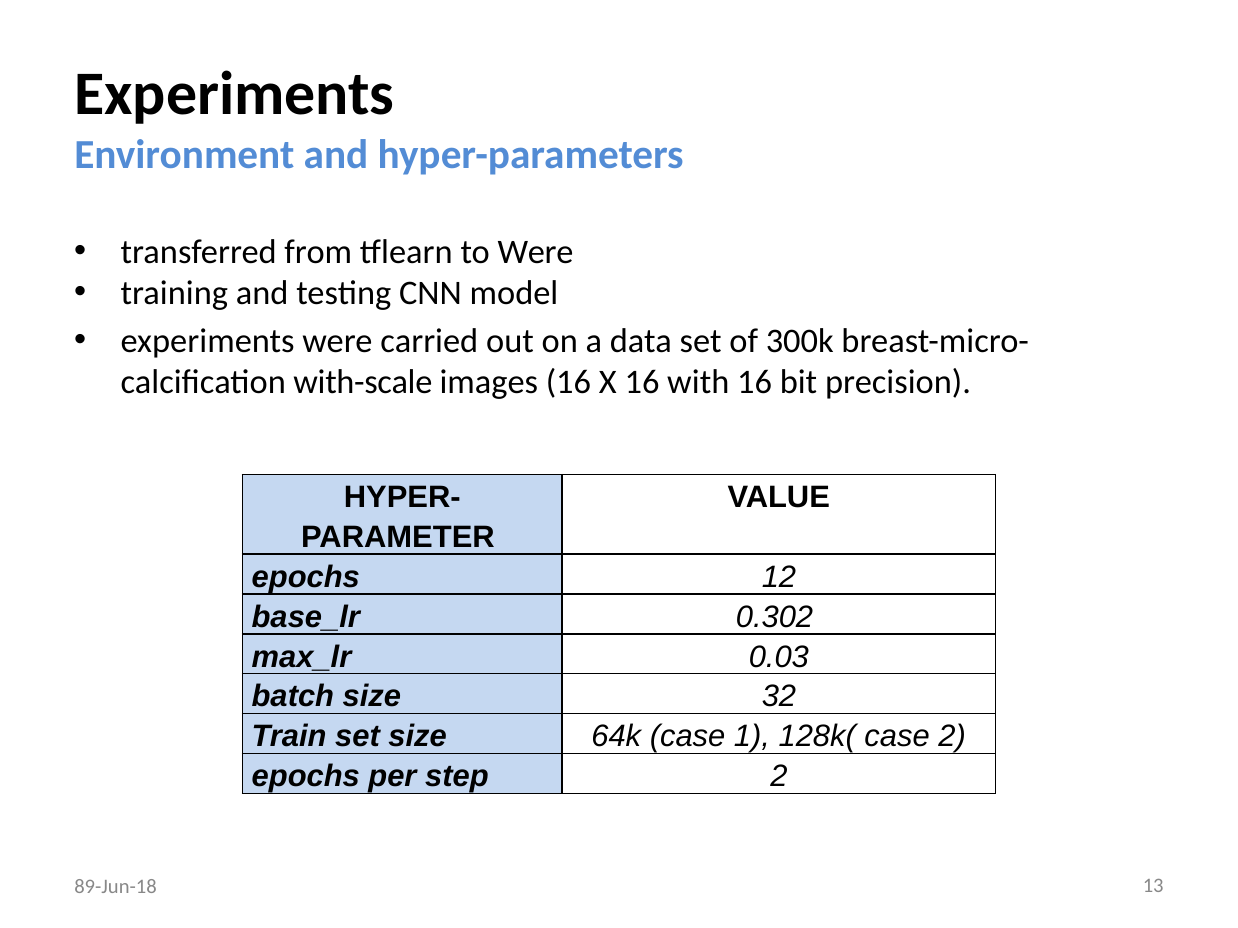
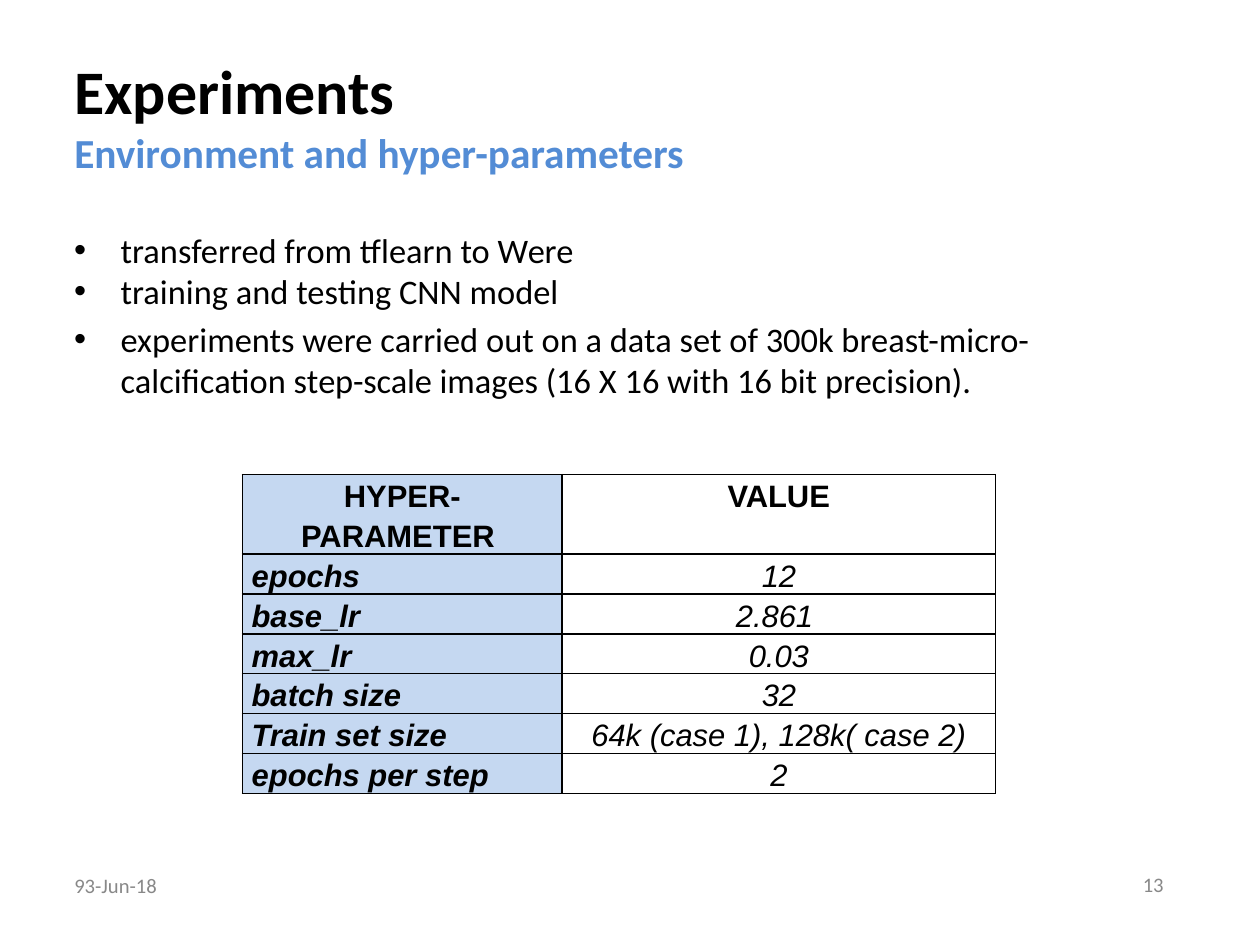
with-scale: with-scale -> step-scale (363, 383)
0.302: 0.302 -> 2.861 (775, 617)
89-Jun-18: 89-Jun-18 -> 93-Jun-18 (116, 887)
